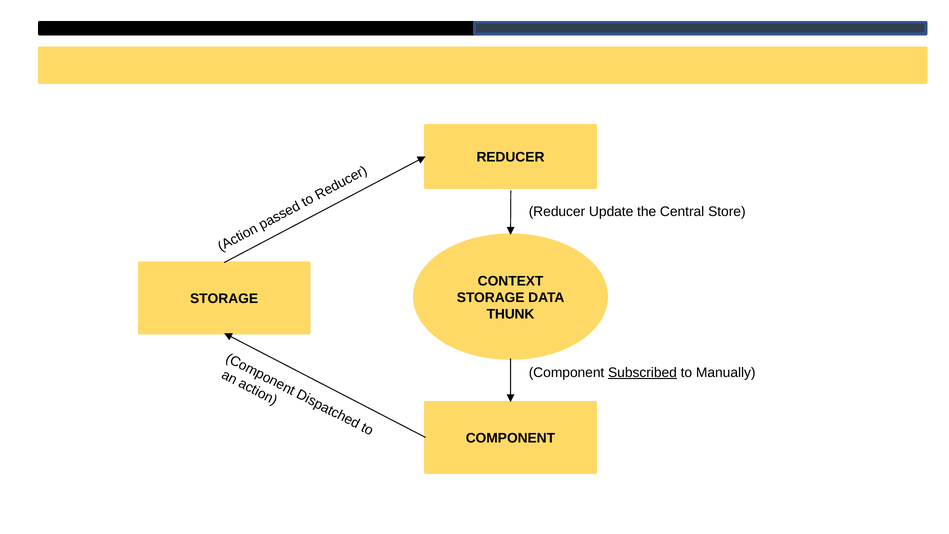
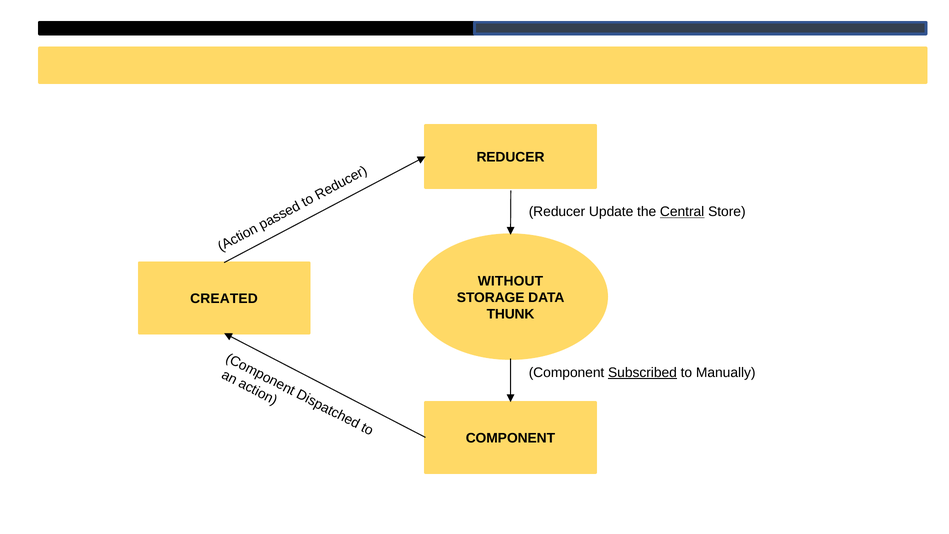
Central underline: none -> present (682, 212)
CONTEXT: CONTEXT -> WITHOUT (510, 281)
STORAGE: STORAGE -> CREATED (224, 299)
